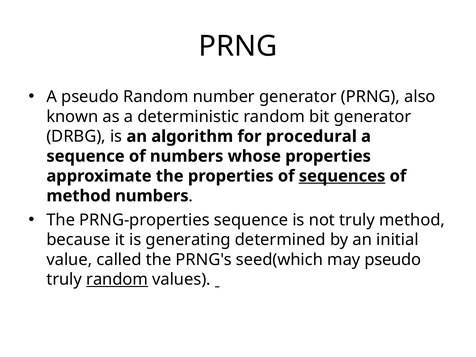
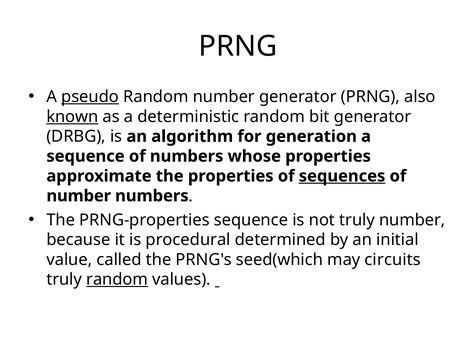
pseudo underline: none -> present (90, 97)
known underline: none -> present (72, 117)
procedural: procedural -> generation (311, 136)
method: method -> number (79, 196)
truly method: method -> number (412, 220)
generating: generating -> procedural (188, 240)
may pseudo: pseudo -> circuits (393, 260)
